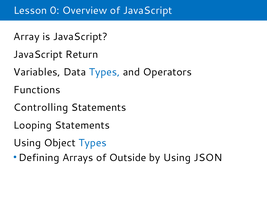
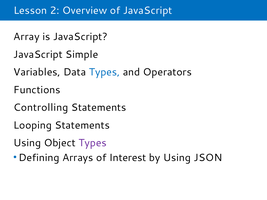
0: 0 -> 2 (55, 11)
Return: Return -> Simple (82, 55)
Types colour: blue -> purple (93, 143)
Outside: Outside -> Interest (128, 158)
